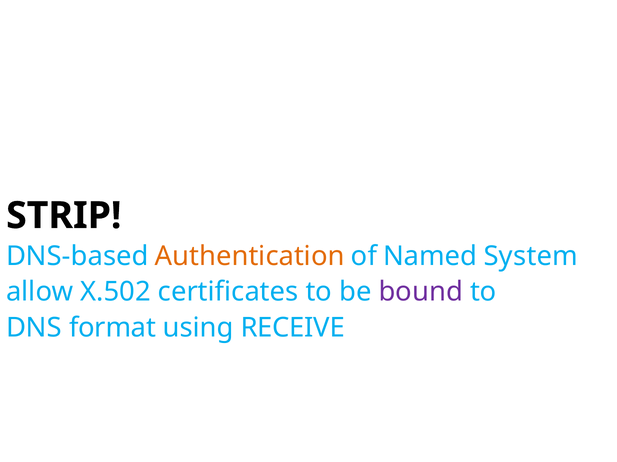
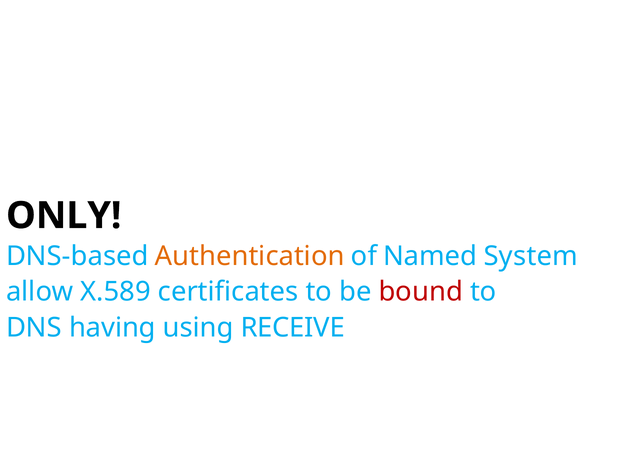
STRIP: STRIP -> ONLY (64, 216)
X.502: X.502 -> X.589 (116, 292)
bound colour: purple -> red (421, 292)
format: format -> having (112, 328)
